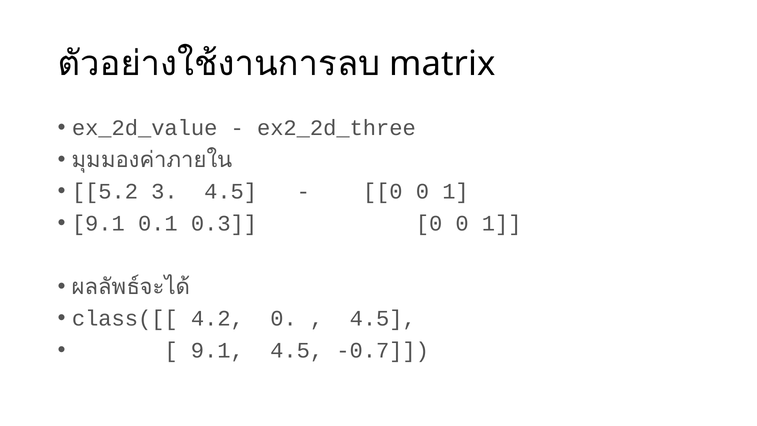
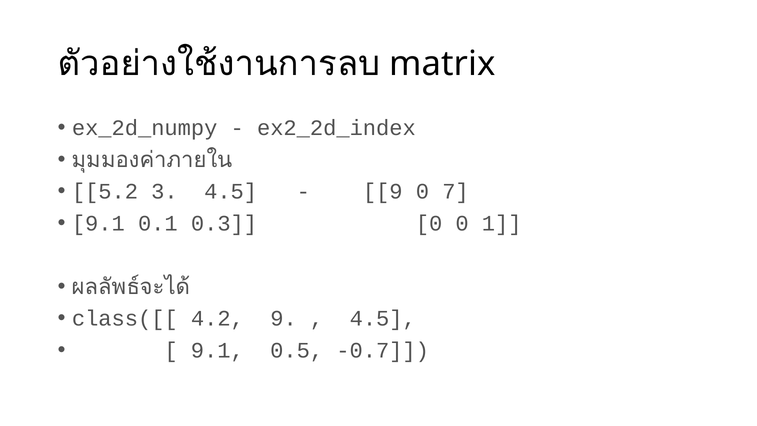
ex_2d_value: ex_2d_value -> ex_2d_numpy (145, 128)
ex2_2d_three: ex2_2d_three -> ex2_2d_index (336, 128)
0: 0 -> 9 (383, 191)
1: 1 -> 7 (455, 191)
4.2 0: 0 -> 9 (284, 318)
9.1 4.5: 4.5 -> 0.5 (297, 350)
